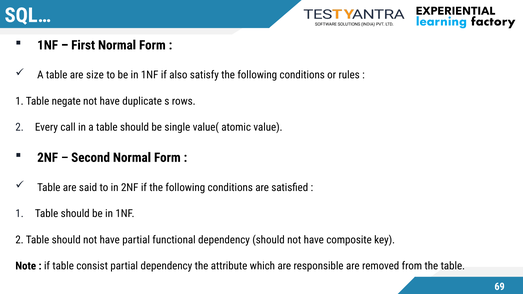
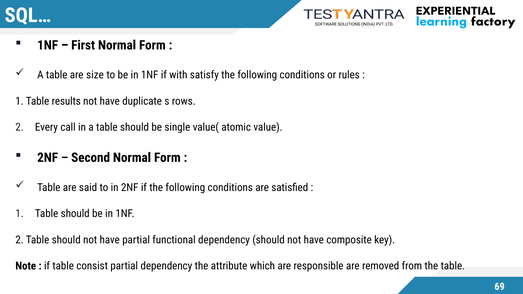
also: also -> with (178, 75)
negate: negate -> results (66, 101)
